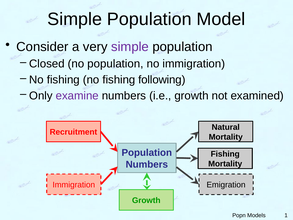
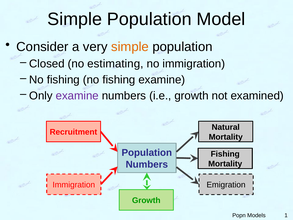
simple colour: purple -> orange (130, 47)
no population: population -> estimating (115, 64)
fishing following: following -> examine (162, 80)
